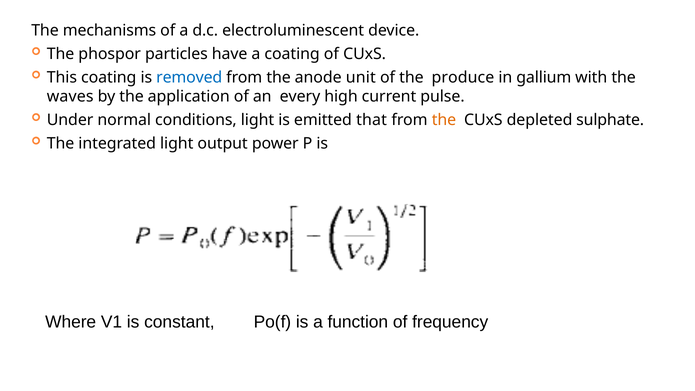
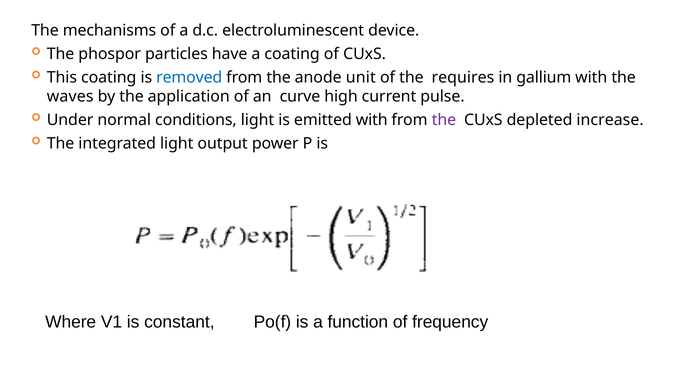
produce: produce -> requires (463, 77)
every: every -> curve (300, 96)
emitted that: that -> with (372, 120)
the colour: orange -> purple (444, 120)
sulphate: sulphate -> increase (610, 120)
